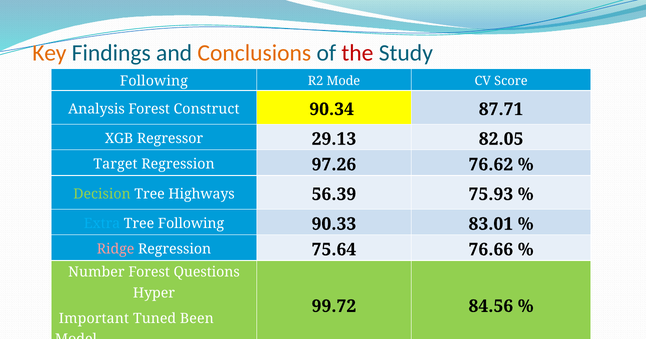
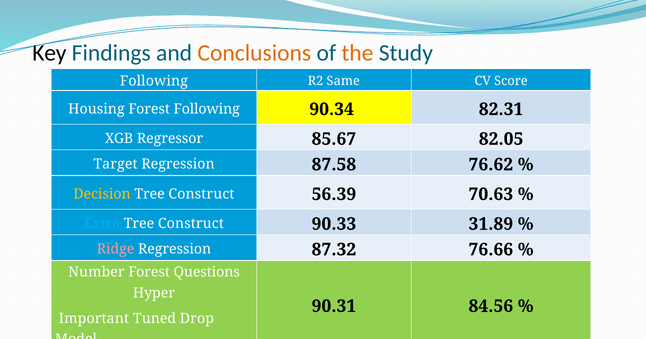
Key colour: orange -> black (49, 53)
the colour: red -> orange (357, 53)
Mode: Mode -> Same (343, 81)
Analysis: Analysis -> Housing (96, 109)
Forest Construct: Construct -> Following (207, 109)
87.71: 87.71 -> 82.31 (501, 109)
29.13: 29.13 -> 85.67 (334, 139)
97.26: 97.26 -> 87.58 (334, 165)
Decision colour: light green -> yellow (102, 194)
Highways: Highways -> Construct (201, 194)
75.93: 75.93 -> 70.63 (491, 194)
Following: Following -> Construct (191, 224)
83.01: 83.01 -> 31.89 (491, 224)
75.64: 75.64 -> 87.32 (334, 250)
99.72: 99.72 -> 90.31 (334, 306)
Been: Been -> Drop (197, 319)
